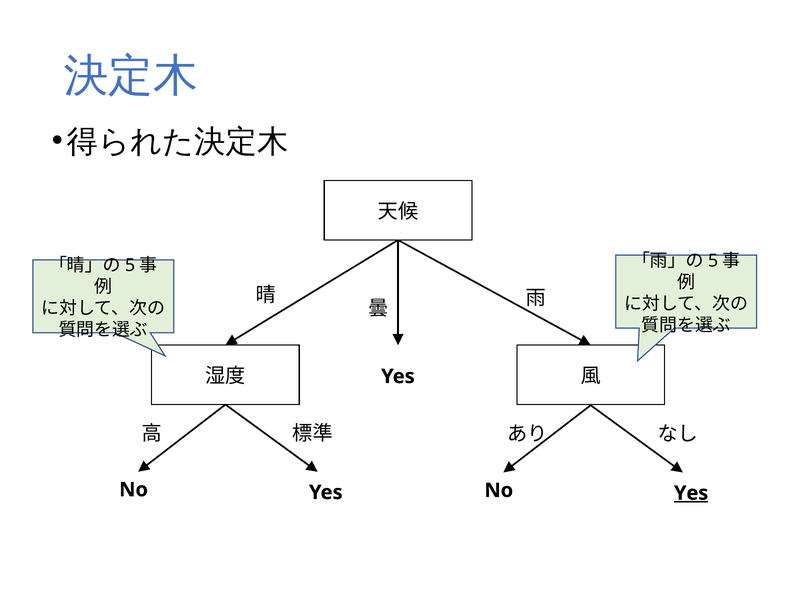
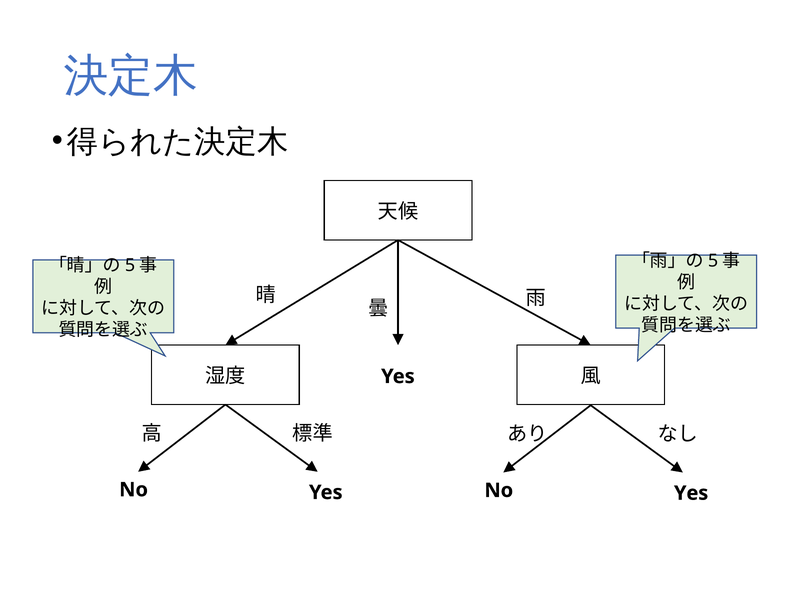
Yes underline: present -> none (691, 493)
